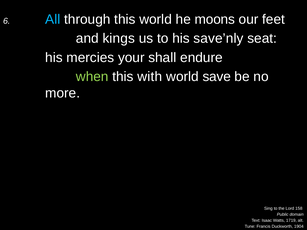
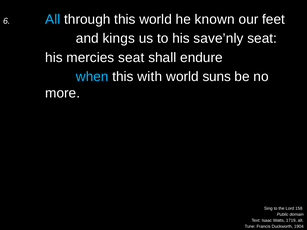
moons: moons -> known (215, 19)
mercies your: your -> seat (131, 58)
when colour: light green -> light blue (92, 77)
save: save -> suns (217, 77)
